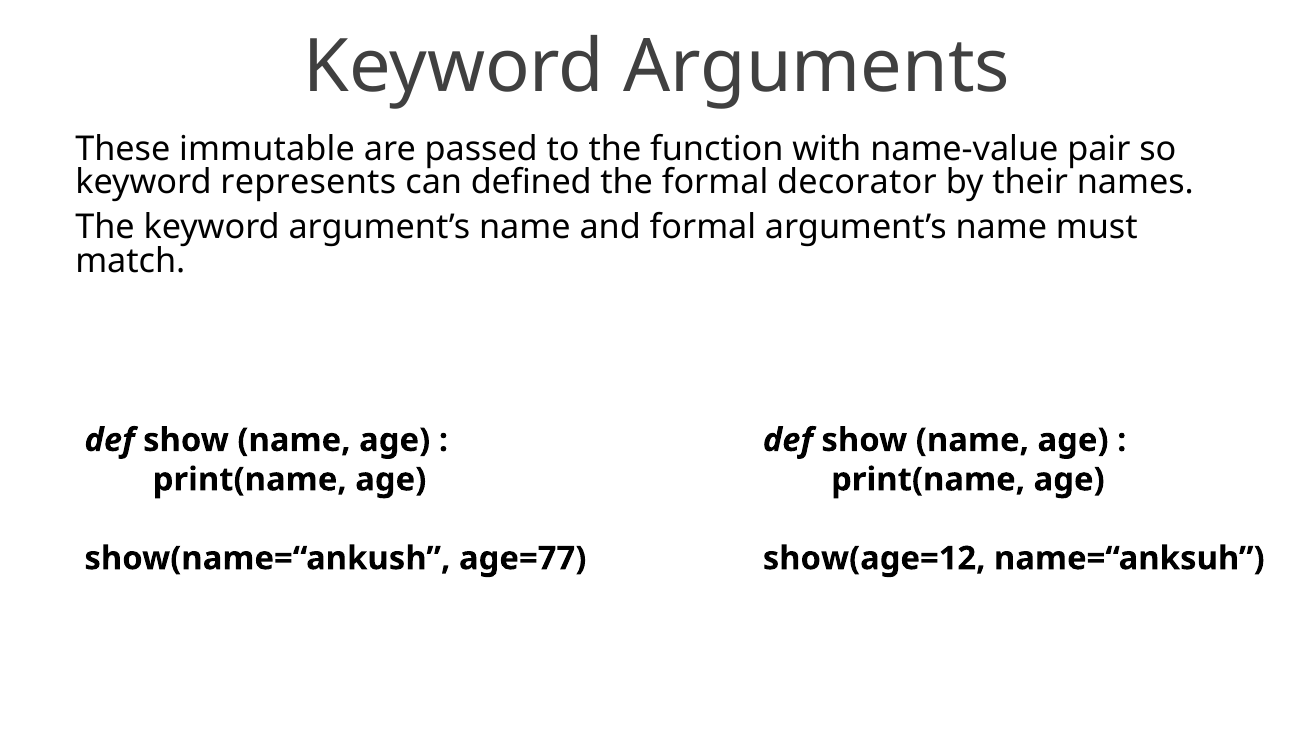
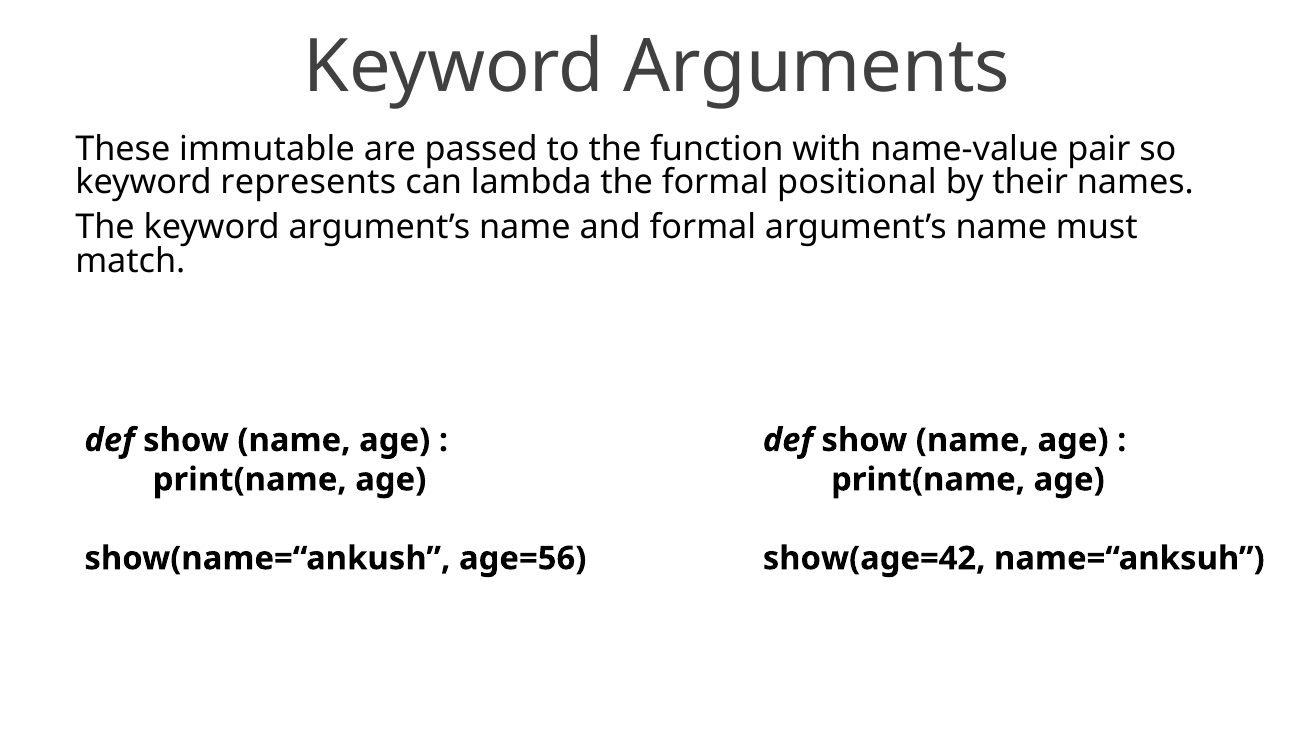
defined: defined -> lambda (531, 182)
decorator: decorator -> positional (857, 182)
age=77: age=77 -> age=56 (523, 559)
show(age=12: show(age=12 -> show(age=42 (874, 559)
